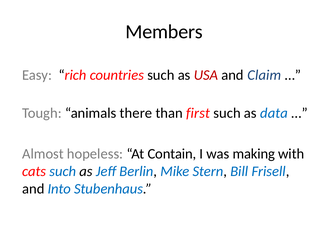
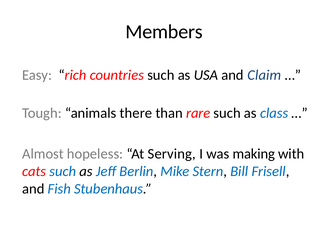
USA colour: red -> black (206, 75)
first: first -> rare (198, 113)
data: data -> class (274, 113)
Contain: Contain -> Serving (172, 154)
Into: Into -> Fish (59, 189)
